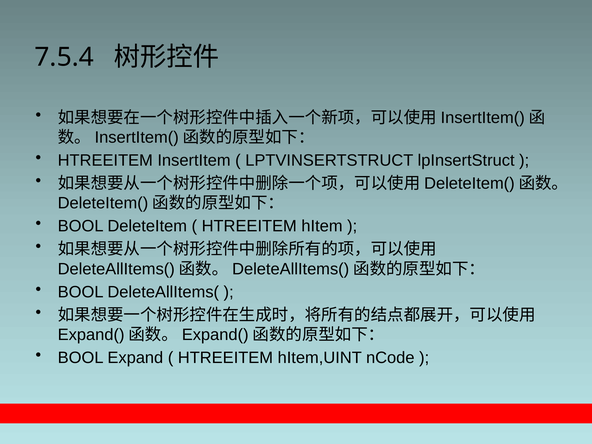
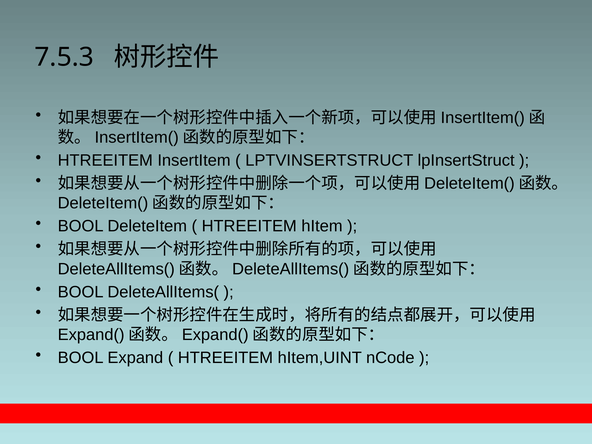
7.5.4: 7.5.4 -> 7.5.3 (64, 57)
